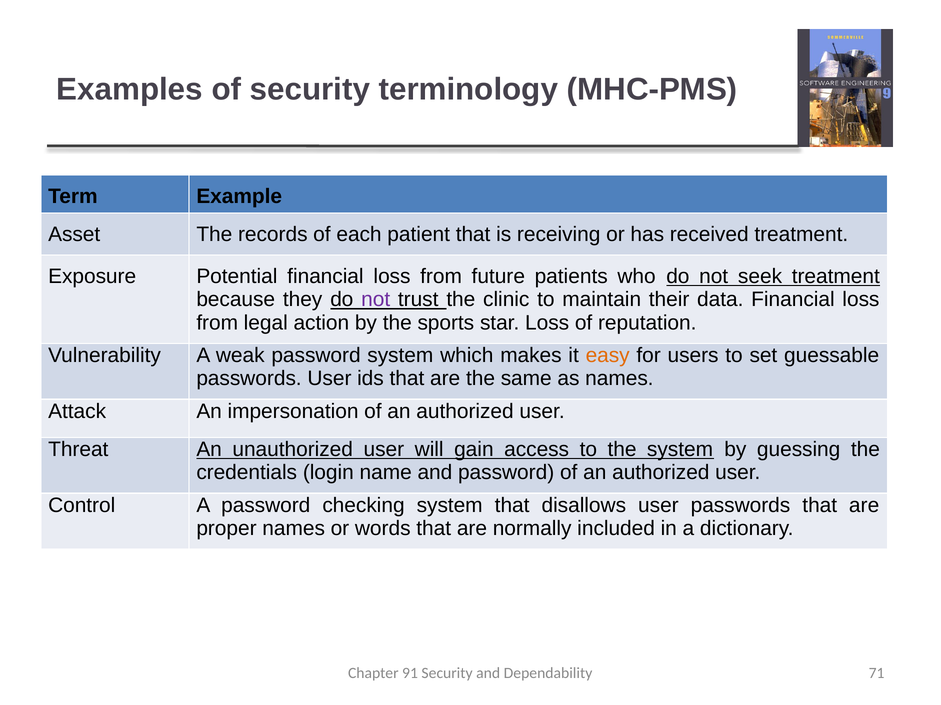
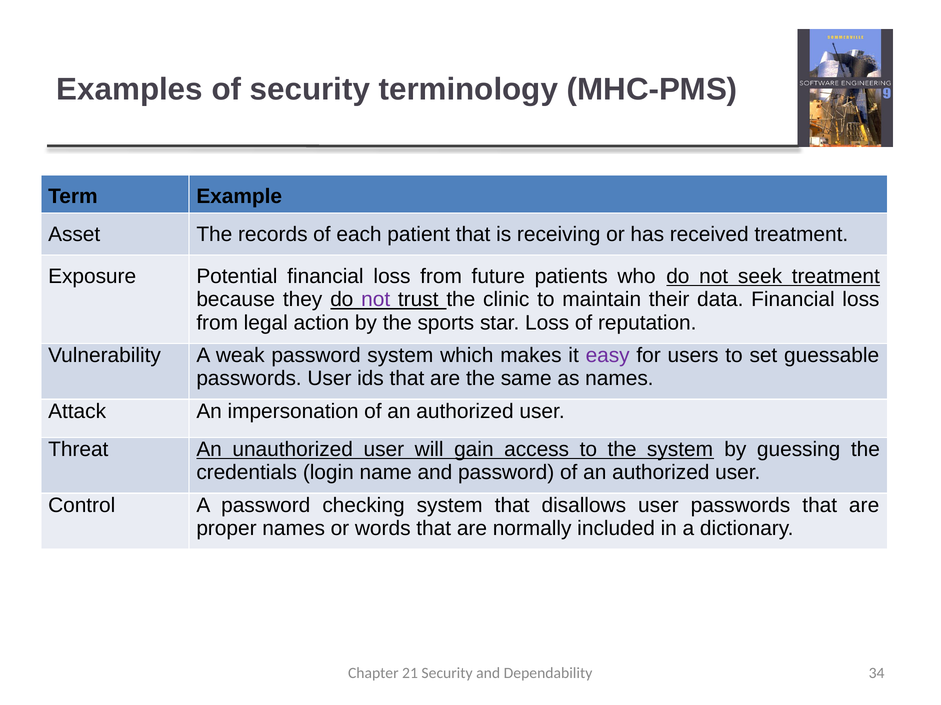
easy colour: orange -> purple (608, 356)
91: 91 -> 21 (410, 674)
71: 71 -> 34 (877, 674)
